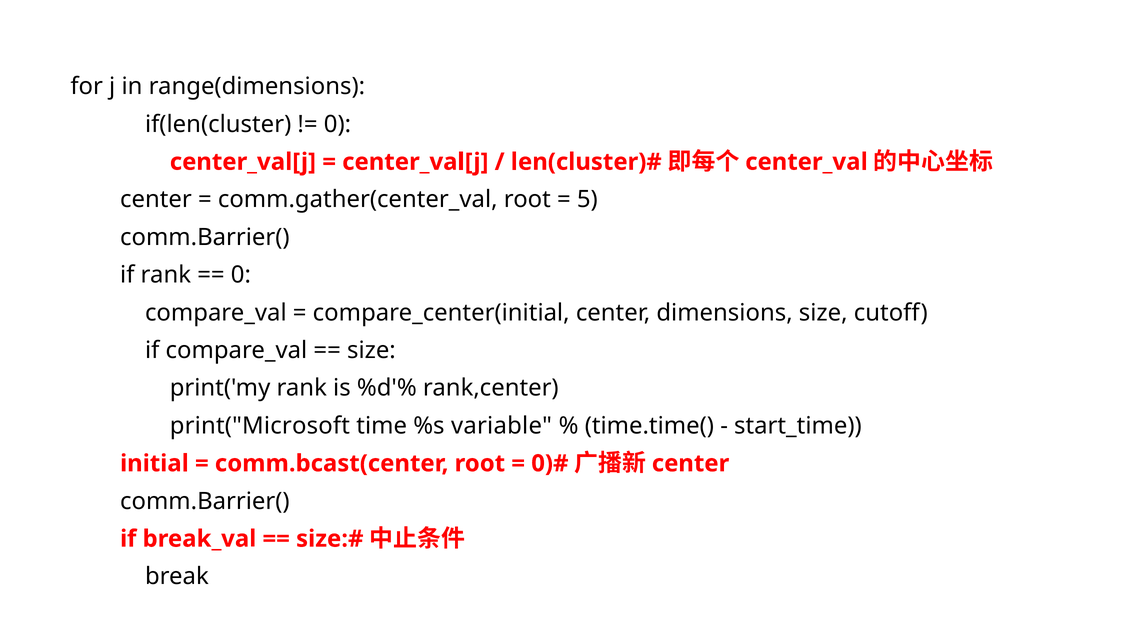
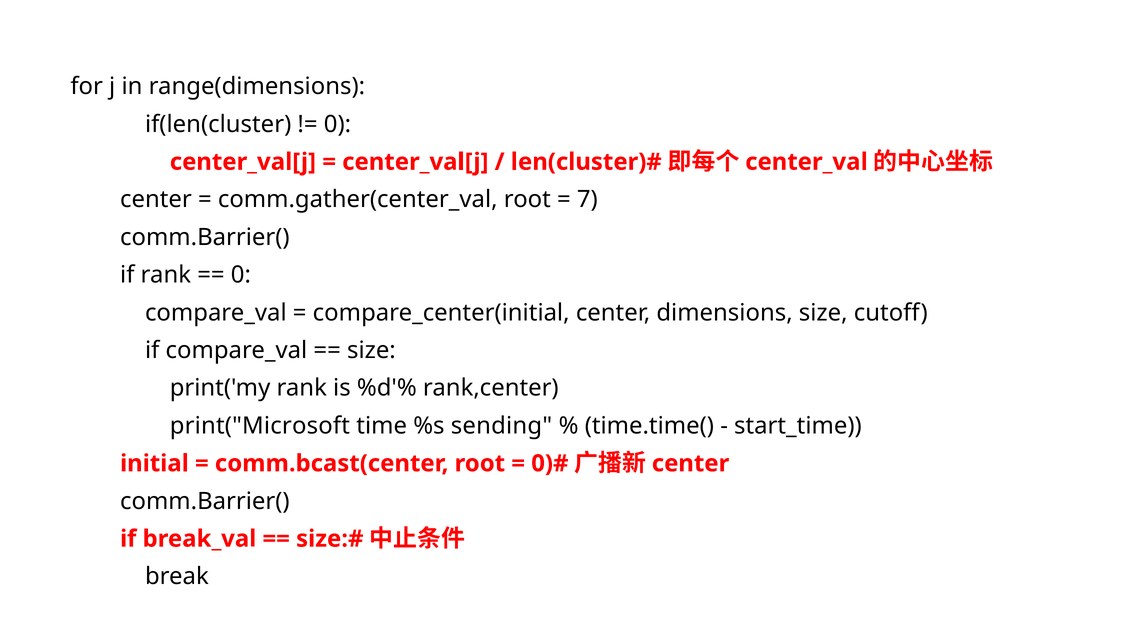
5: 5 -> 7 (587, 200)
variable: variable -> sending (501, 426)
